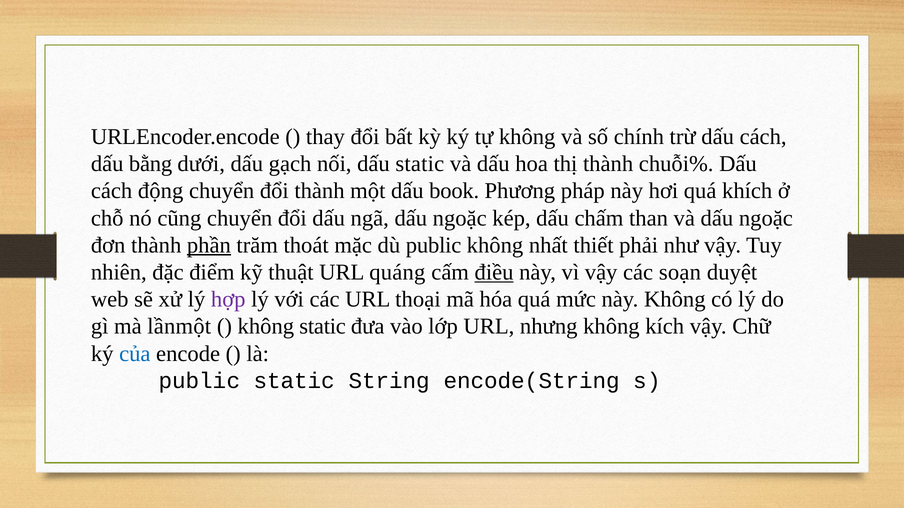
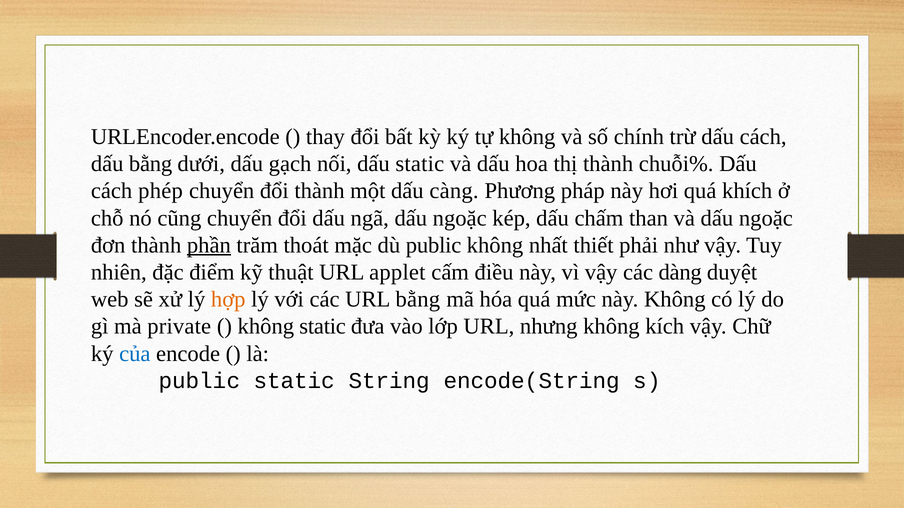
động: động -> phép (161, 191)
book: book -> càng (454, 191)
quáng: quáng -> applet (397, 273)
điều underline: present -> none (494, 273)
soạn: soạn -> dàng (680, 273)
hợp colour: purple -> orange (228, 300)
URL thoại: thoại -> bằng (418, 300)
lầnmột: lầnmột -> private (179, 327)
